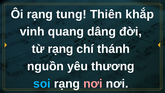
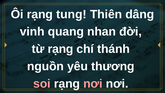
khắp: khắp -> dâng (140, 14)
dâng: dâng -> nhan (102, 32)
soi colour: light blue -> pink (42, 84)
